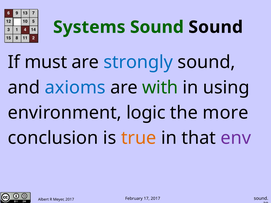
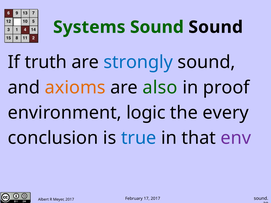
must: must -> truth (46, 62)
axioms colour: blue -> orange (75, 88)
with: with -> also (160, 88)
using: using -> proof (226, 88)
more: more -> every (226, 113)
true colour: orange -> blue (139, 138)
